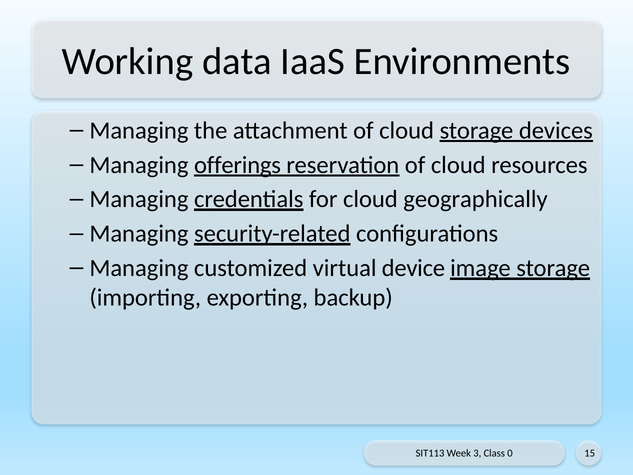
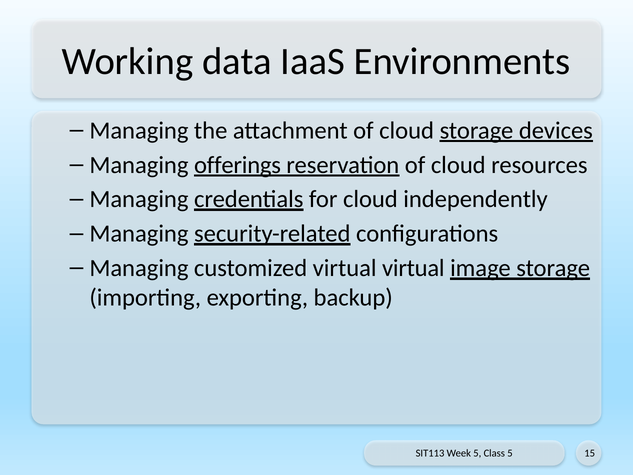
geographically: geographically -> independently (476, 199)
virtual device: device -> virtual (413, 268)
Week 3: 3 -> 5 (477, 453)
Class 0: 0 -> 5 (510, 453)
